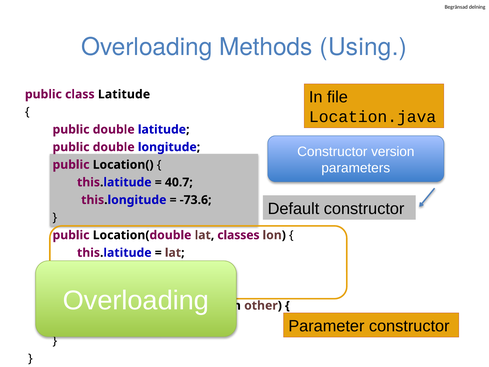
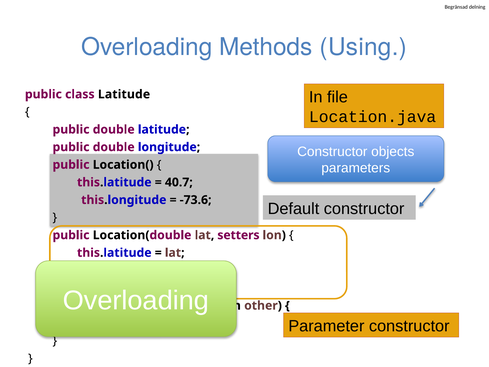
version: version -> objects (393, 151)
classes: classes -> setters (238, 235)
